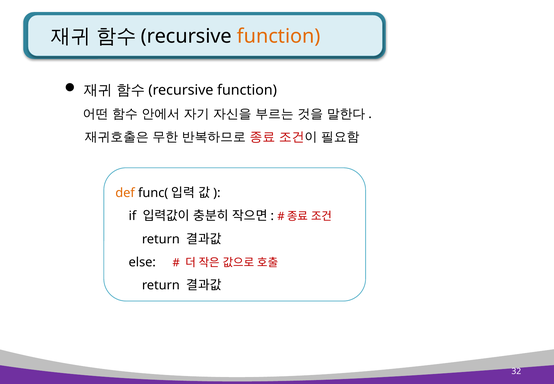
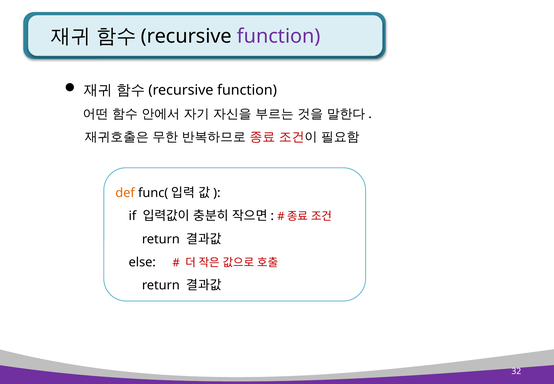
function colour: orange -> purple (279, 36)
